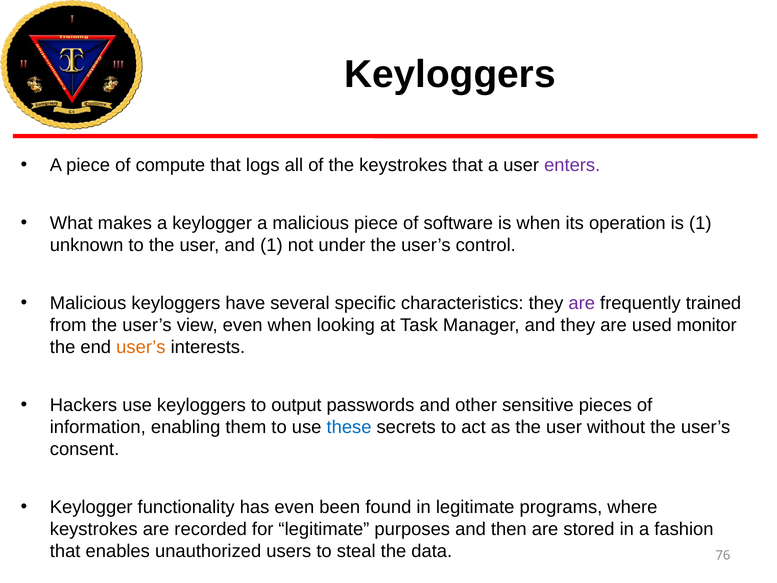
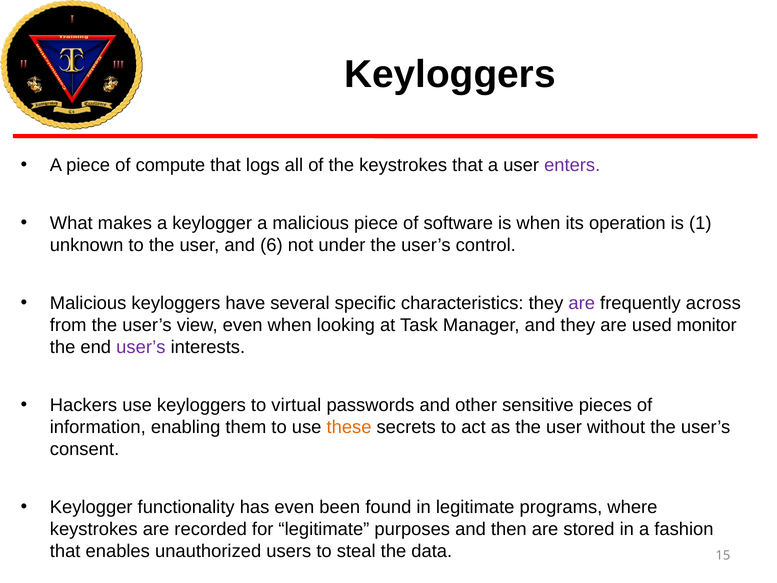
and 1: 1 -> 6 (271, 245)
trained: trained -> across (713, 303)
user’s colour: orange -> purple (141, 347)
output: output -> virtual (296, 405)
these colour: blue -> orange (349, 427)
76: 76 -> 15 (723, 555)
